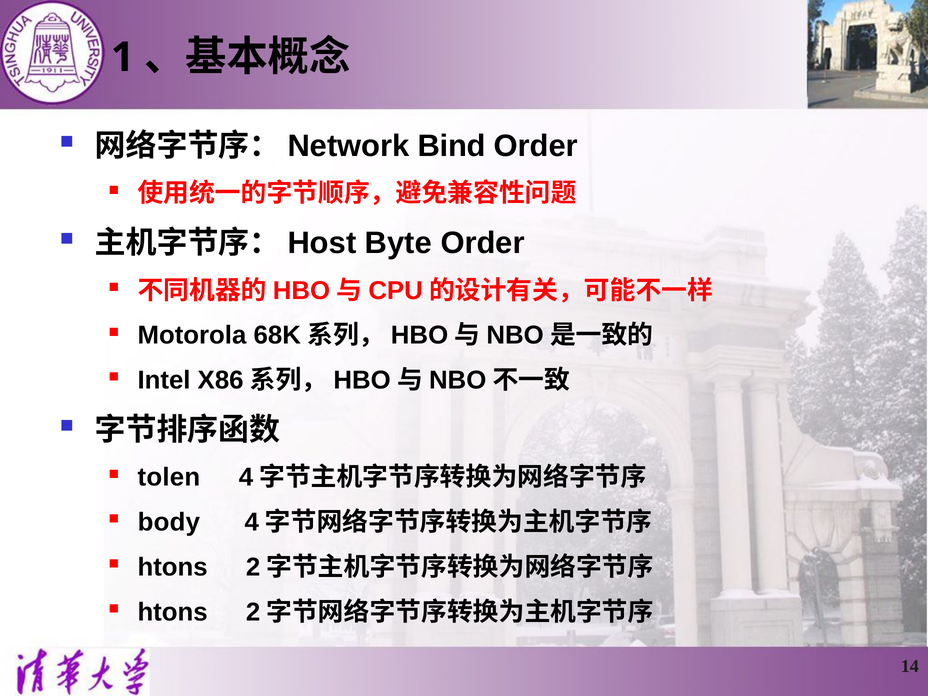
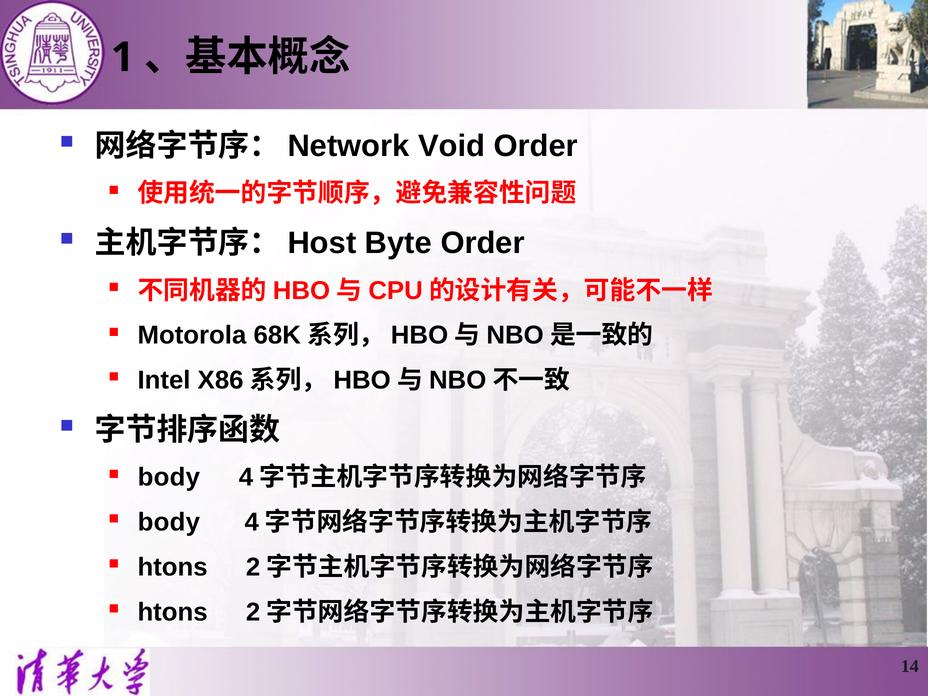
Bind: Bind -> Void (452, 146)
tolen: tolen -> body (169, 477)
